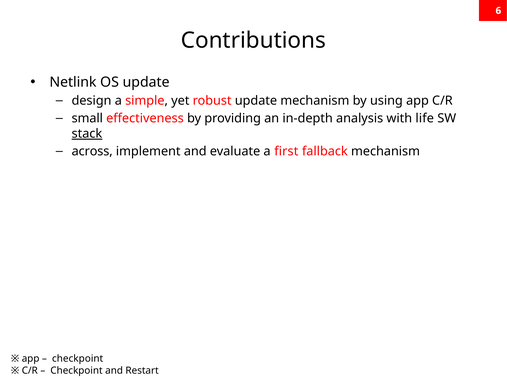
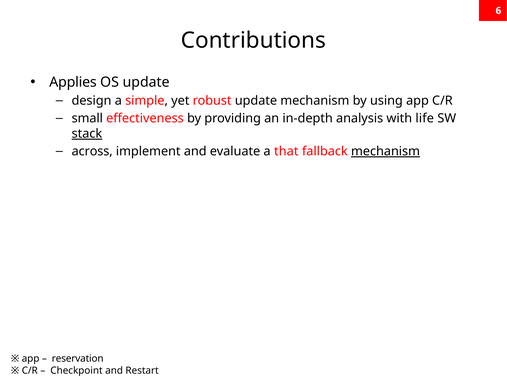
Netlink: Netlink -> Applies (73, 82)
first: first -> that (286, 152)
mechanism underline: none -> present (386, 152)
checkpoint: checkpoint -> reservation (78, 359)
